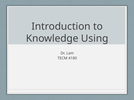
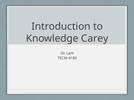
Using: Using -> Carey (95, 39)
